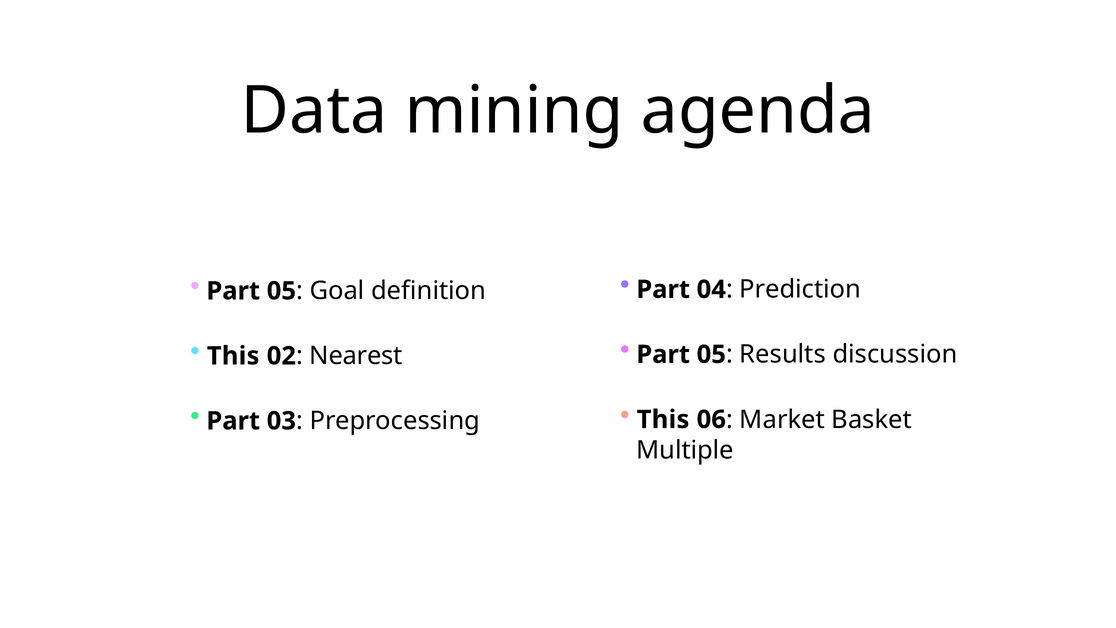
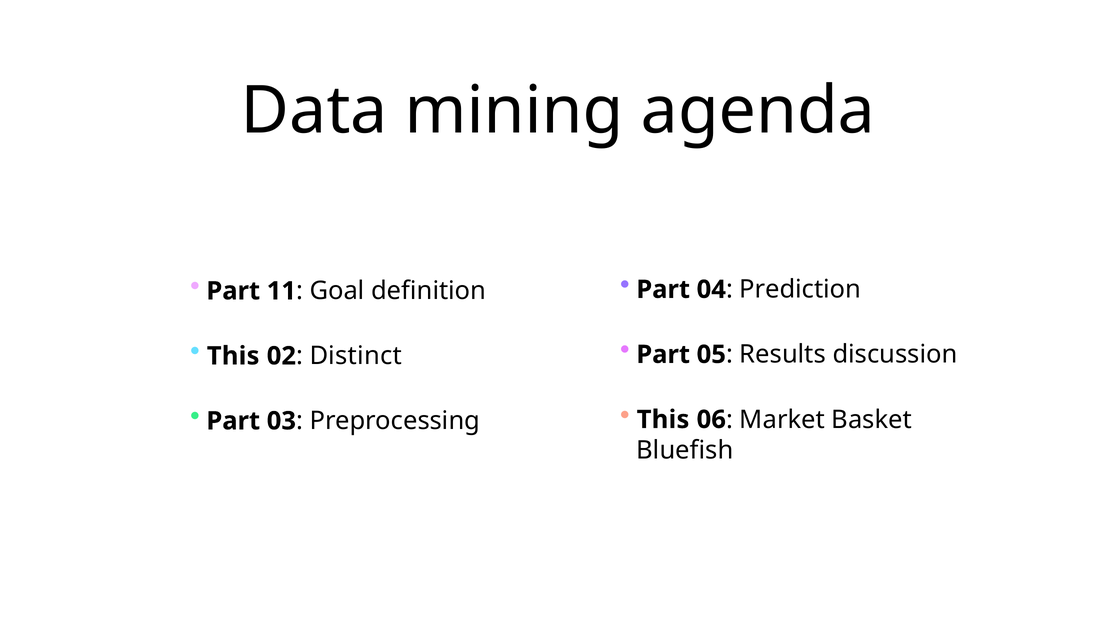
05: 05 -> 11 (281, 291)
Nearest: Nearest -> Distinct (356, 356)
Multiple: Multiple -> Bluefish (685, 450)
